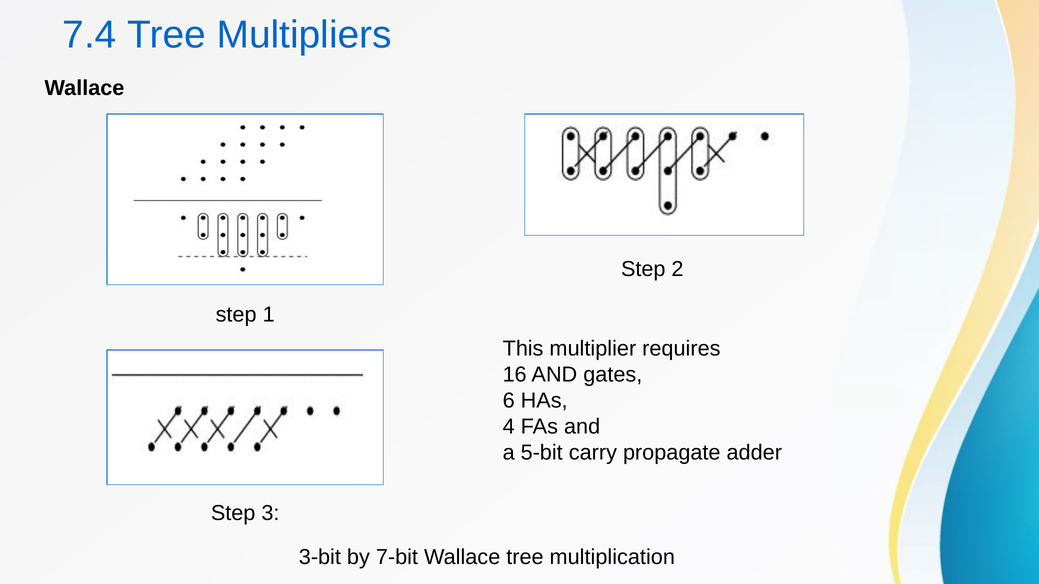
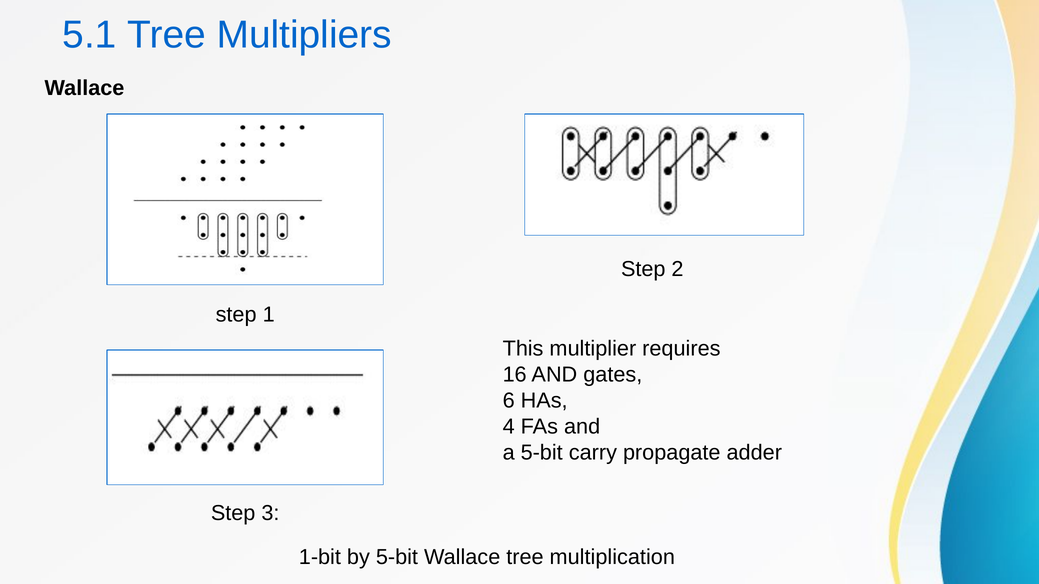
7.4: 7.4 -> 5.1 (89, 35)
3-bit: 3-bit -> 1-bit (320, 557)
by 7-bit: 7-bit -> 5-bit (397, 557)
